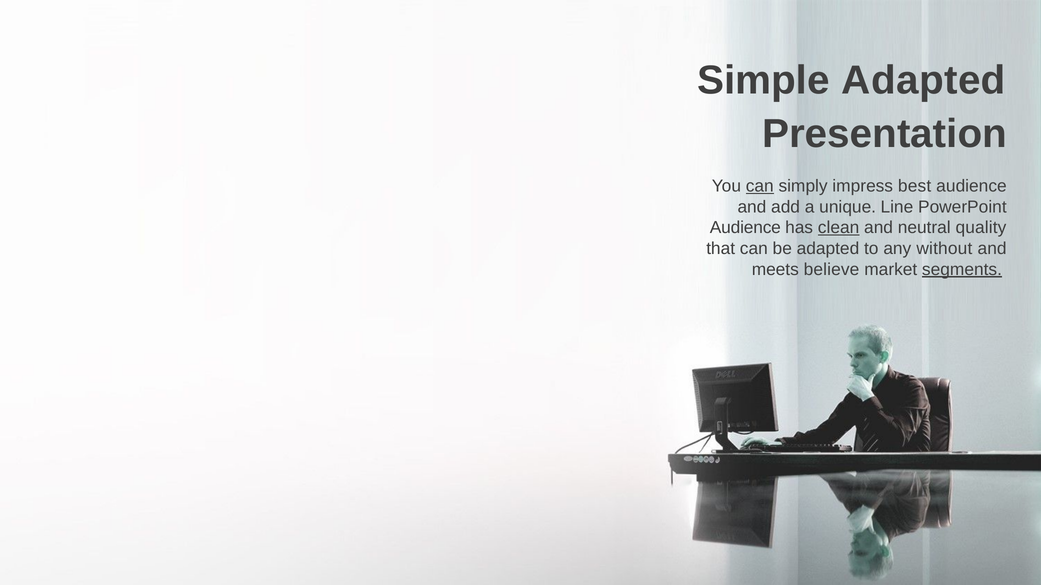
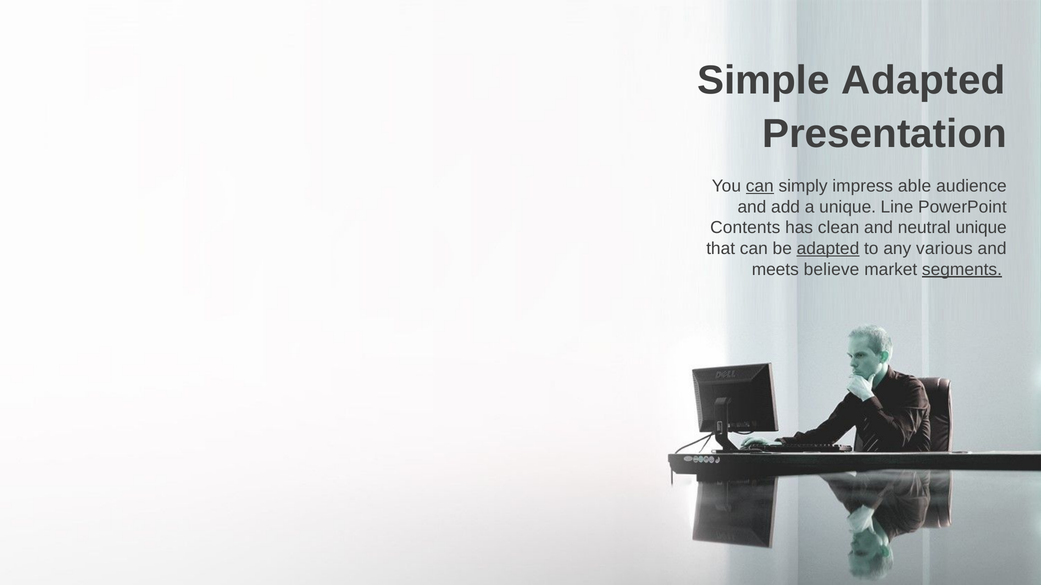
best: best -> able (915, 186)
Audience: Audience -> Contents (745, 228)
clean underline: present -> none (839, 228)
neutral quality: quality -> unique (981, 228)
adapted underline: none -> present (828, 249)
without: without -> various (944, 249)
